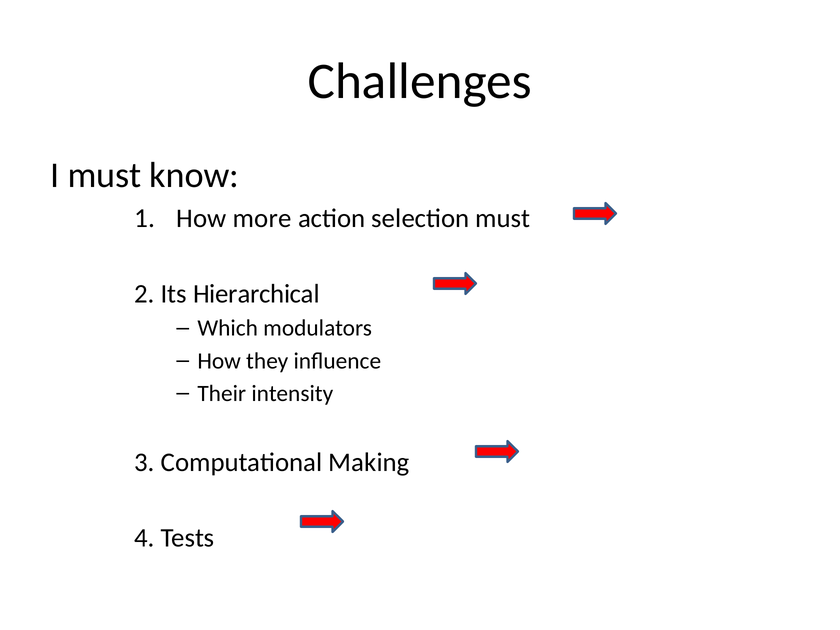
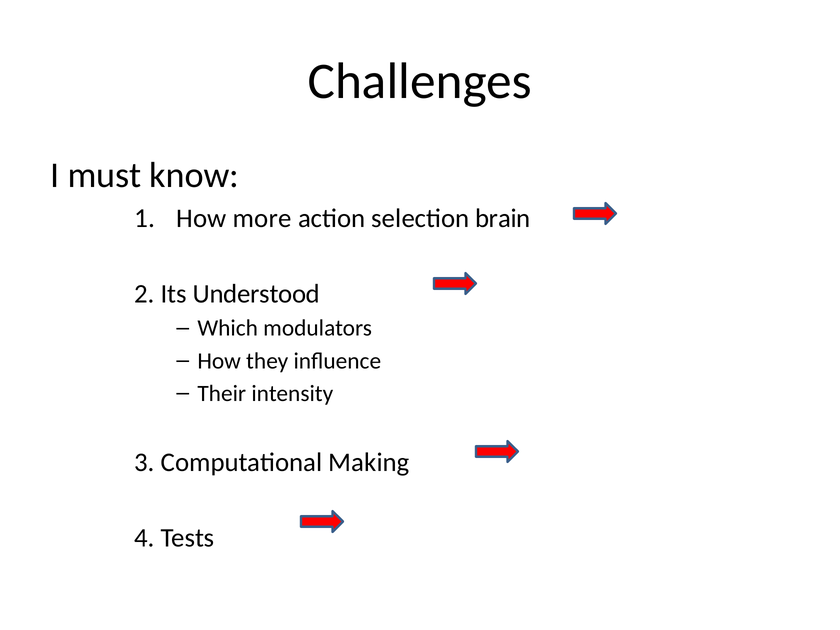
selection must: must -> brain (503, 218)
Hierarchical: Hierarchical -> Understood (256, 294)
